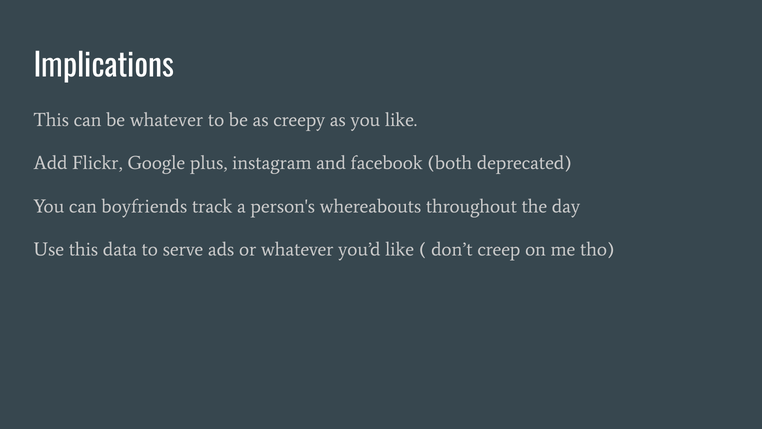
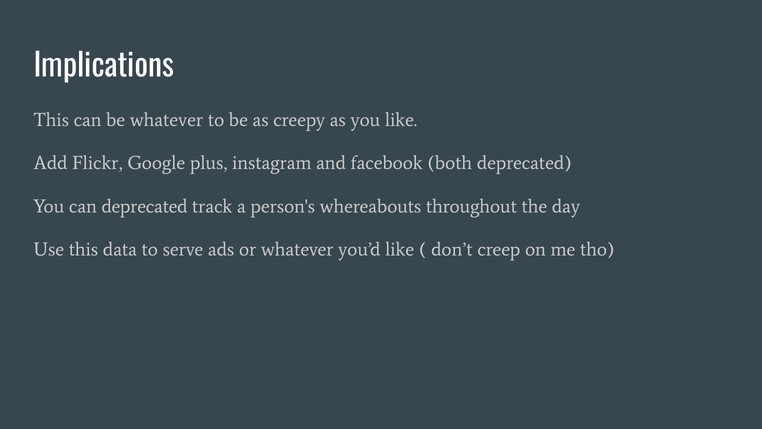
can boyfriends: boyfriends -> deprecated (144, 206)
